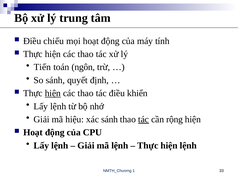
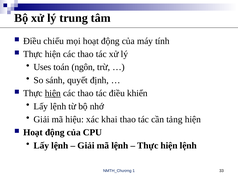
Tiến: Tiến -> Uses (42, 67)
xác sánh: sánh -> khai (109, 120)
tác underline: present -> none (144, 120)
rộng: rộng -> tảng (174, 120)
